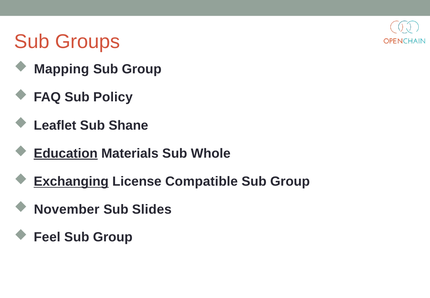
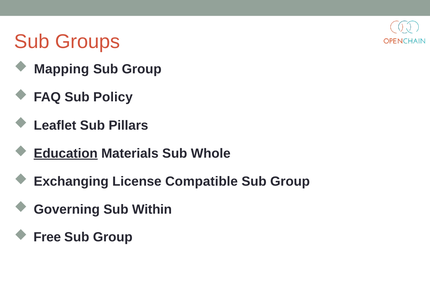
Shane: Shane -> Pillars (128, 125)
Exchanging underline: present -> none (71, 181)
November: November -> Governing (67, 209)
Slides: Slides -> Within (152, 209)
Feel: Feel -> Free (47, 237)
